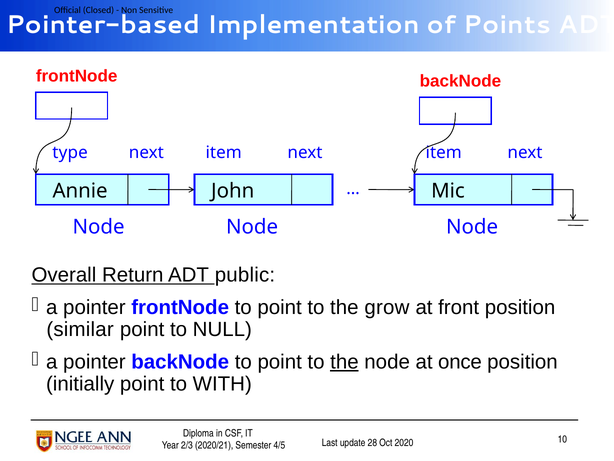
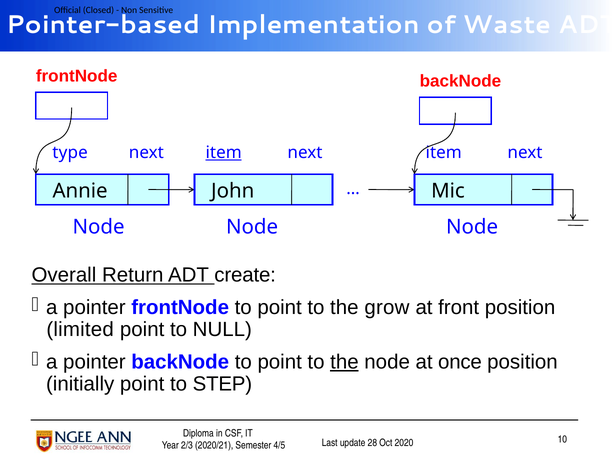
Points: Points -> Waste (507, 25)
item underline: none -> present (224, 153)
public: public -> create (245, 275)
similar: similar -> limited (80, 329)
WITH: WITH -> STEP (222, 384)
